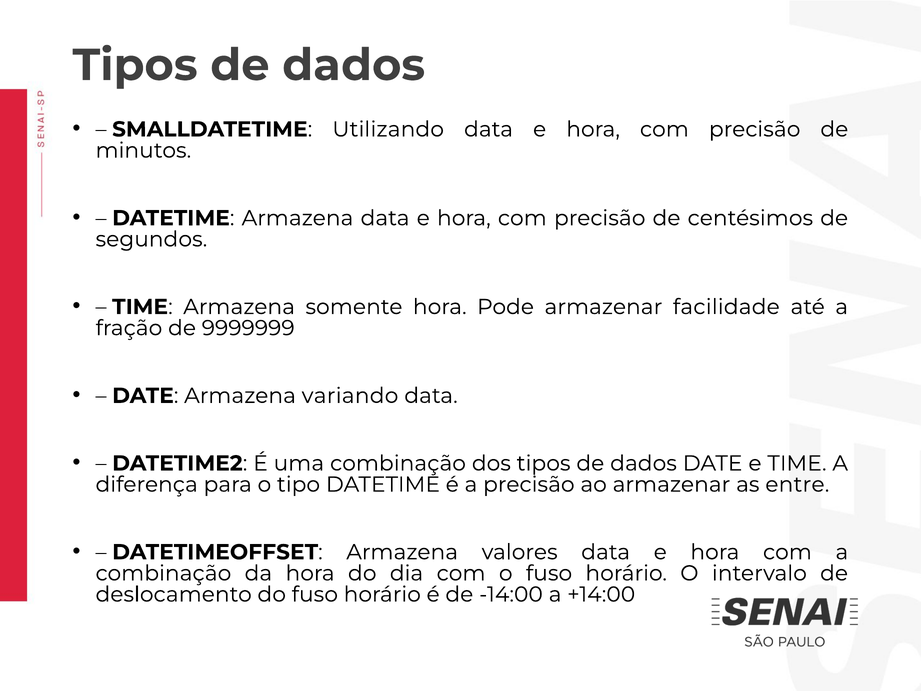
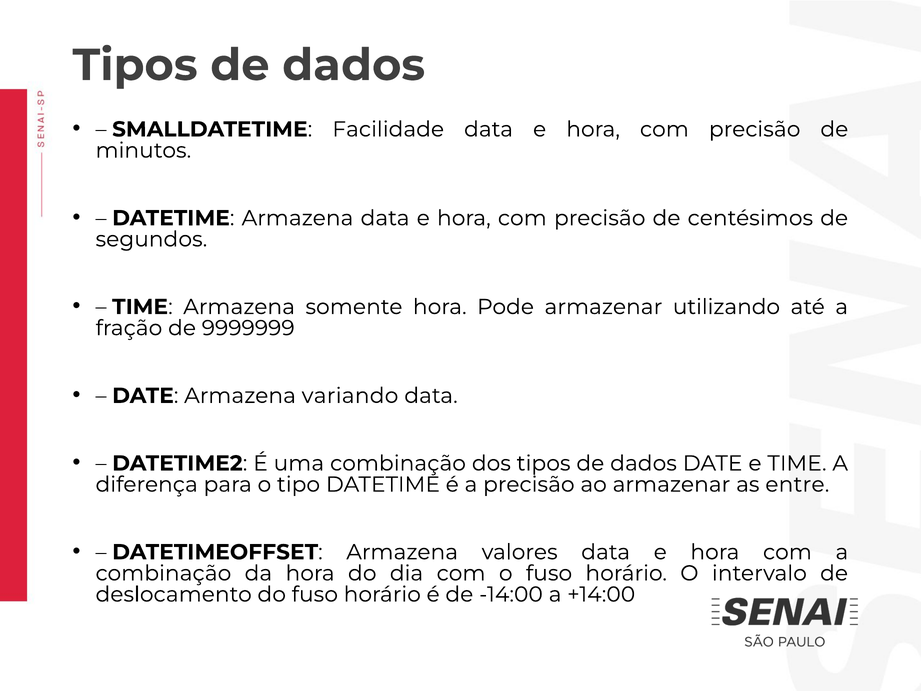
Utilizando: Utilizando -> Facilidade (388, 129)
facilidade: facilidade -> utilizando (726, 307)
